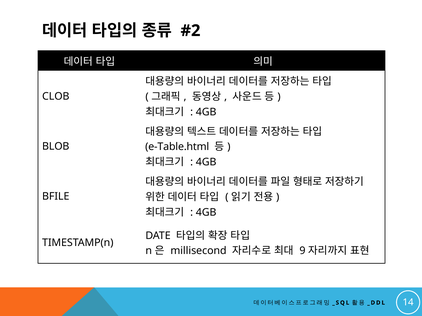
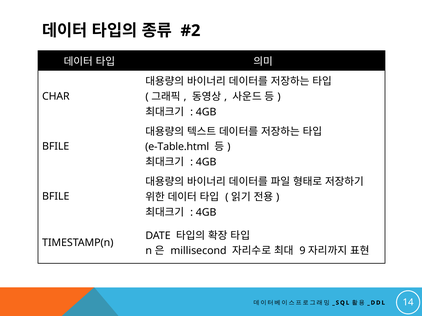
CLOB: CLOB -> CHAR (56, 96)
BLOB: BLOB -> BFILE (56, 147)
